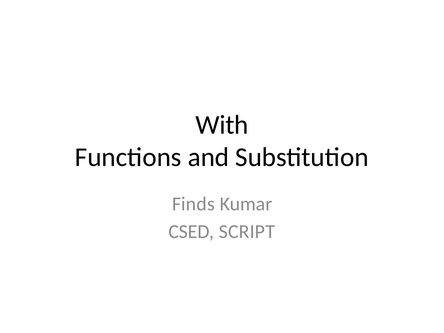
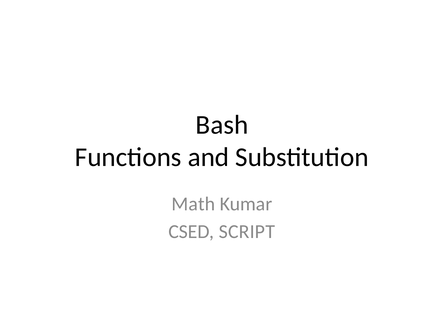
With: With -> Bash (222, 125)
Finds: Finds -> Math (193, 204)
